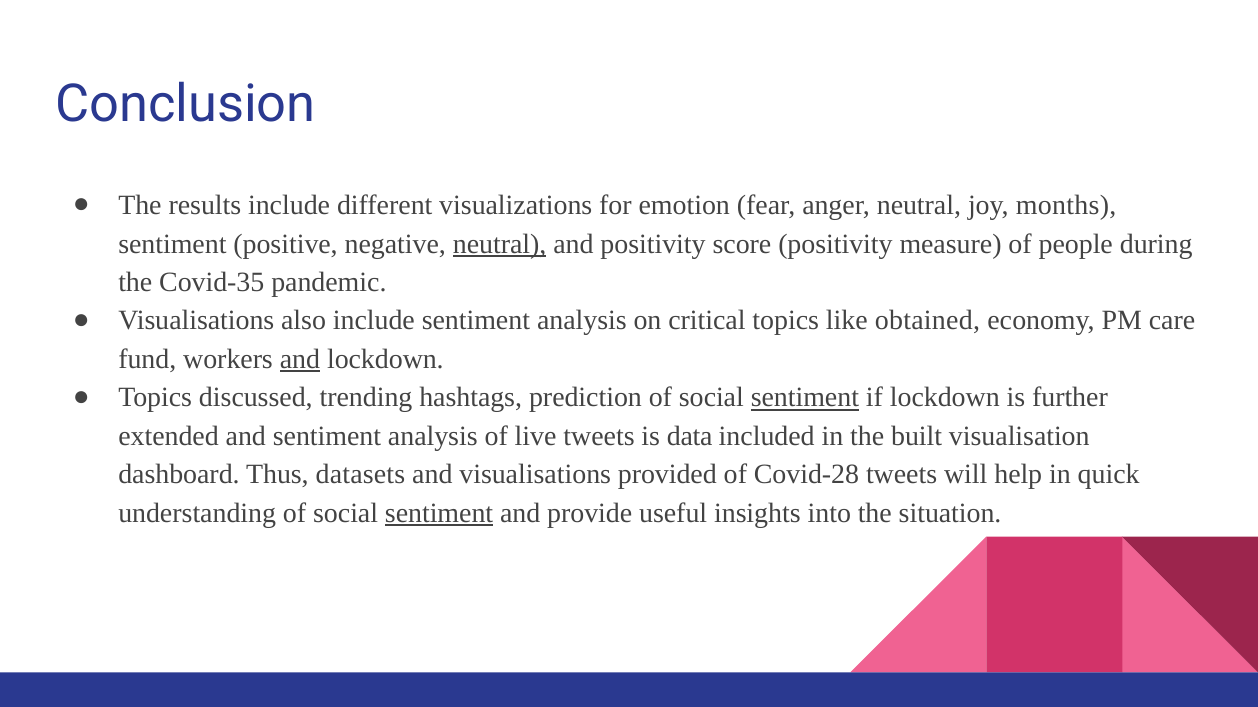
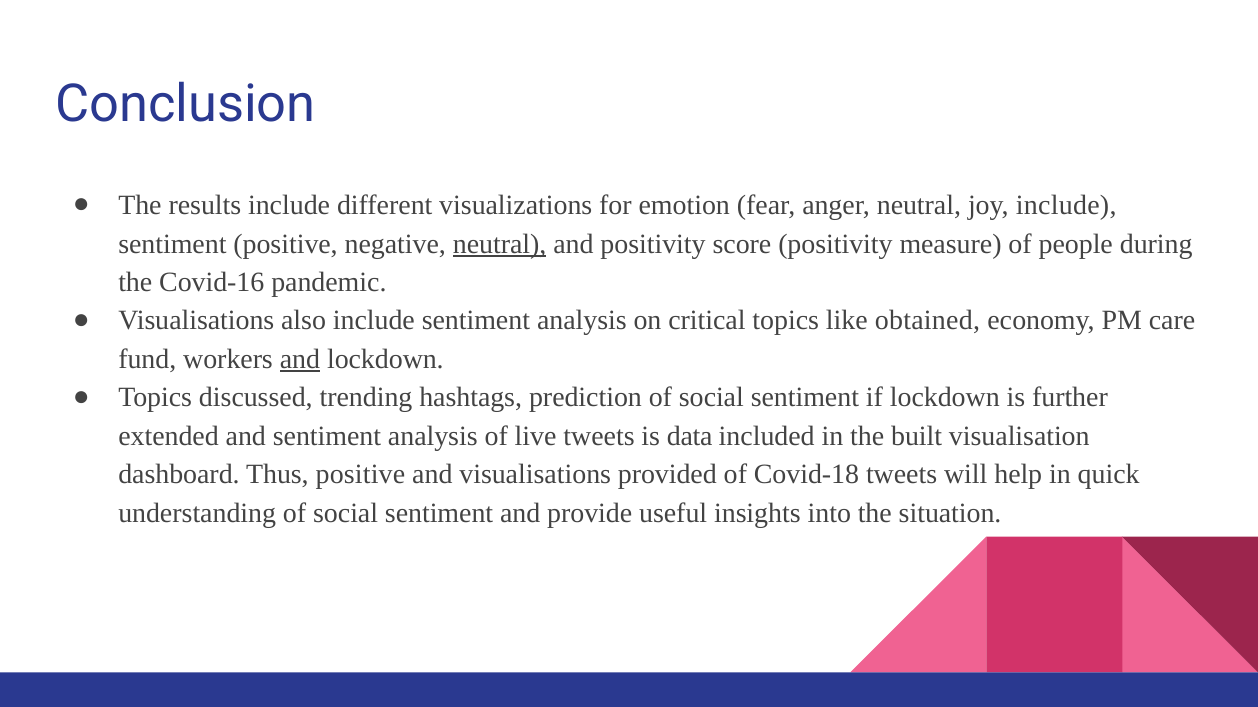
joy months: months -> include (1066, 205)
Covid-35: Covid-35 -> Covid-16 (212, 283)
sentiment underline: present -> none (805, 398)
Thus datasets: datasets -> positive (360, 475)
Covid-28: Covid-28 -> Covid-18 (806, 475)
sentiment underline: present -> none (439, 514)
